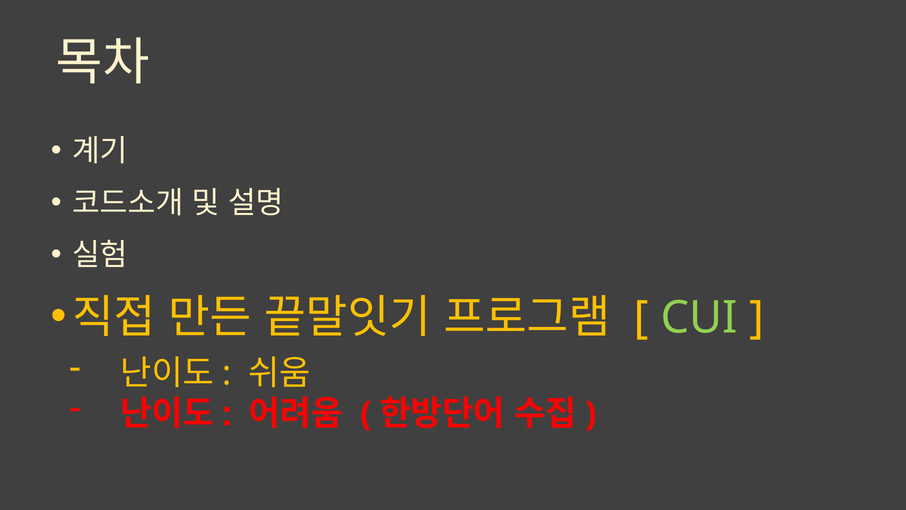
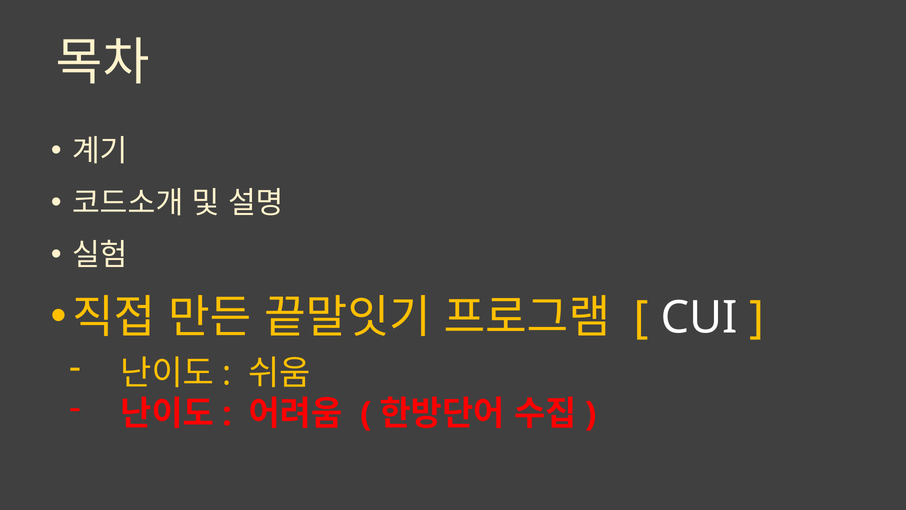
CUI colour: light green -> white (699, 317)
